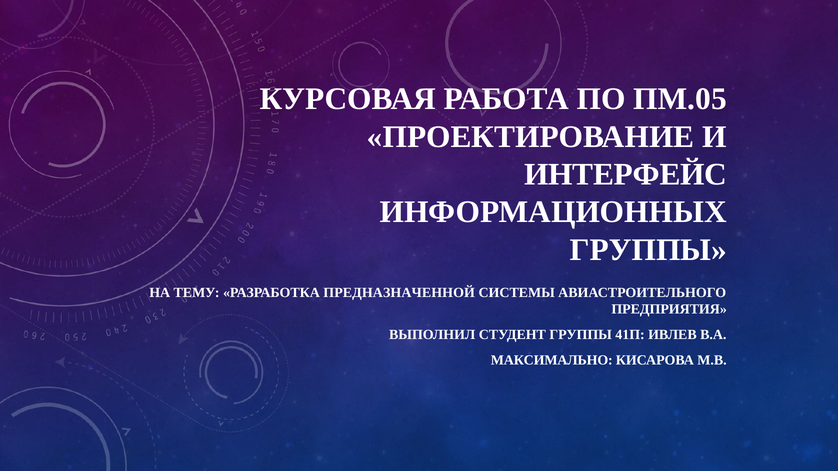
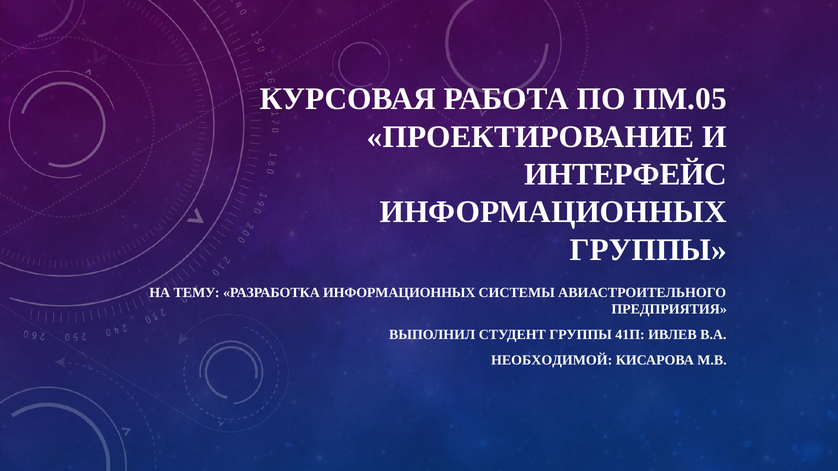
РАЗРАБОТКА ПРЕДНАЗНАЧЕННОЙ: ПРЕДНАЗНАЧЕННОЙ -> ИНФОРМАЦИОННЫХ (399, 293)
МАКСИМАЛЬНО: МАКСИМАЛЬНО -> НЕОБХОДИМОЙ (552, 361)
